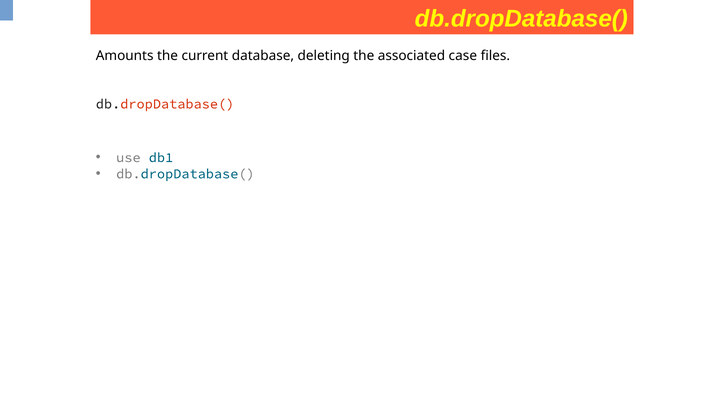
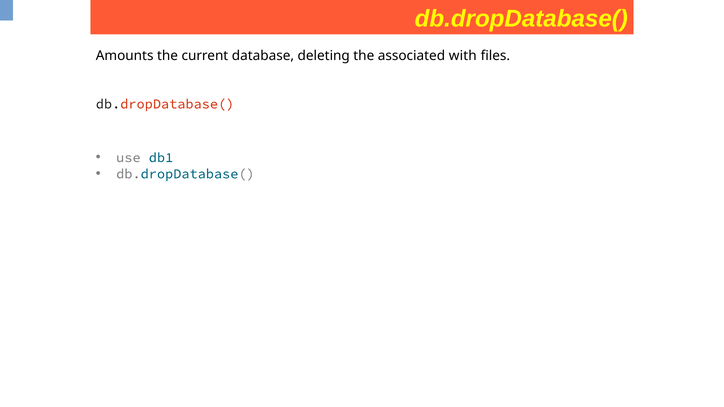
case: case -> with (463, 56)
